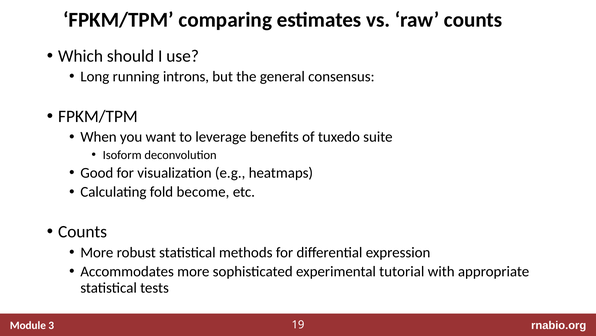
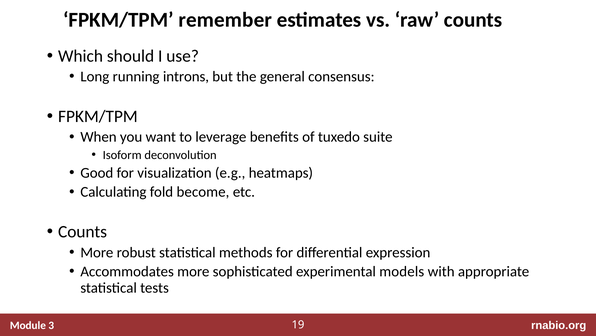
comparing: comparing -> remember (225, 20)
tutorial: tutorial -> models (402, 271)
